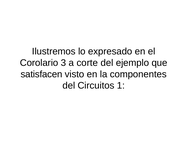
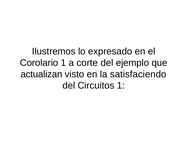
Corolario 3: 3 -> 1 (63, 63)
satisfacen: satisfacen -> actualizan (41, 74)
componentes: componentes -> satisfaciendo (138, 74)
